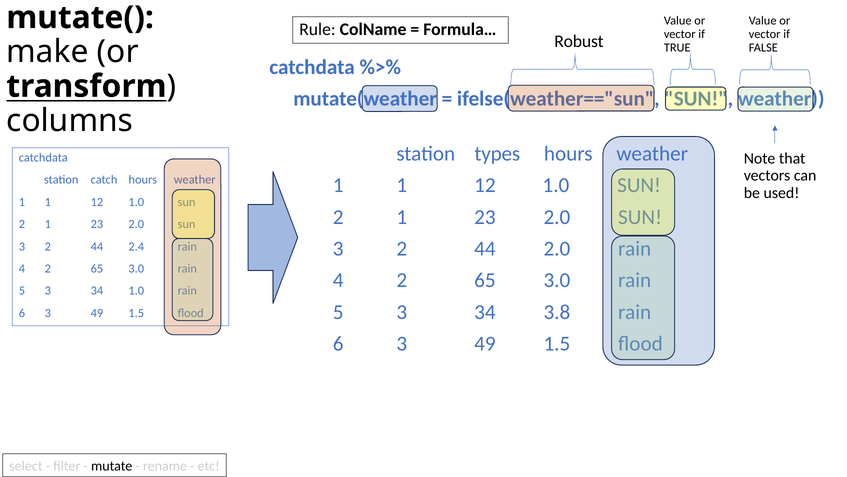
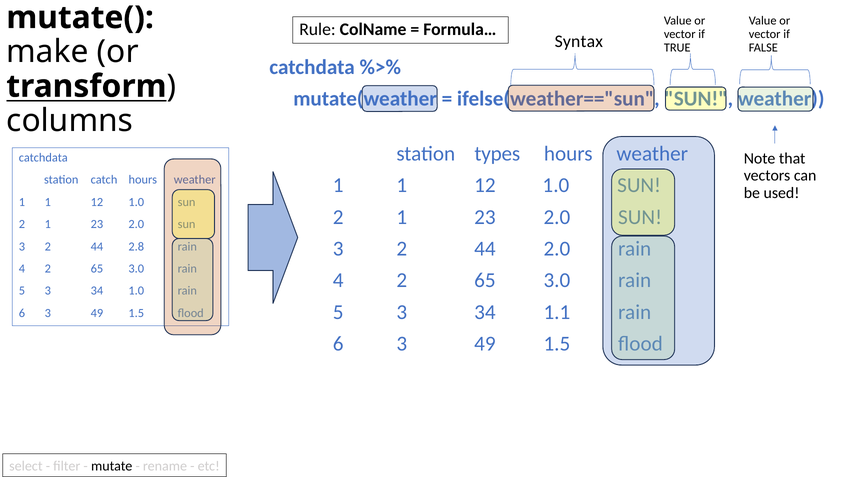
Robust: Robust -> Syntax (579, 41)
2.4: 2.4 -> 2.8 (136, 246)
3.8: 3.8 -> 1.1 (557, 312)
